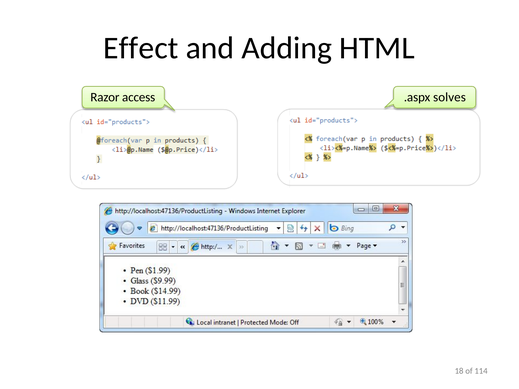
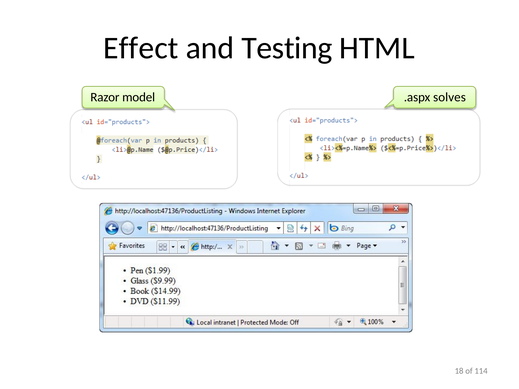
Adding: Adding -> Testing (287, 48)
access: access -> model (139, 97)
